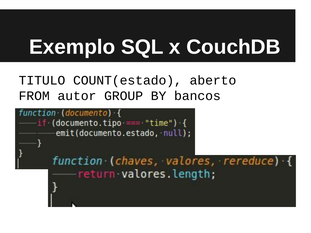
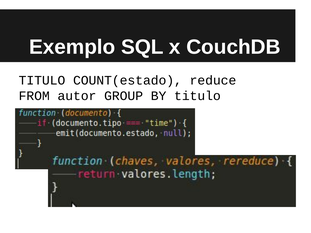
aberto: aberto -> reduce (213, 80)
BY bancos: bancos -> titulo (197, 96)
